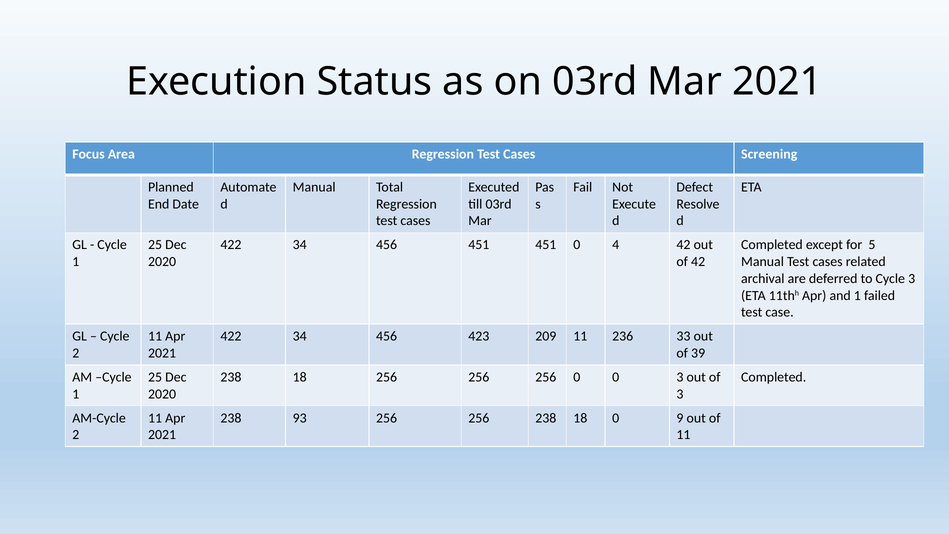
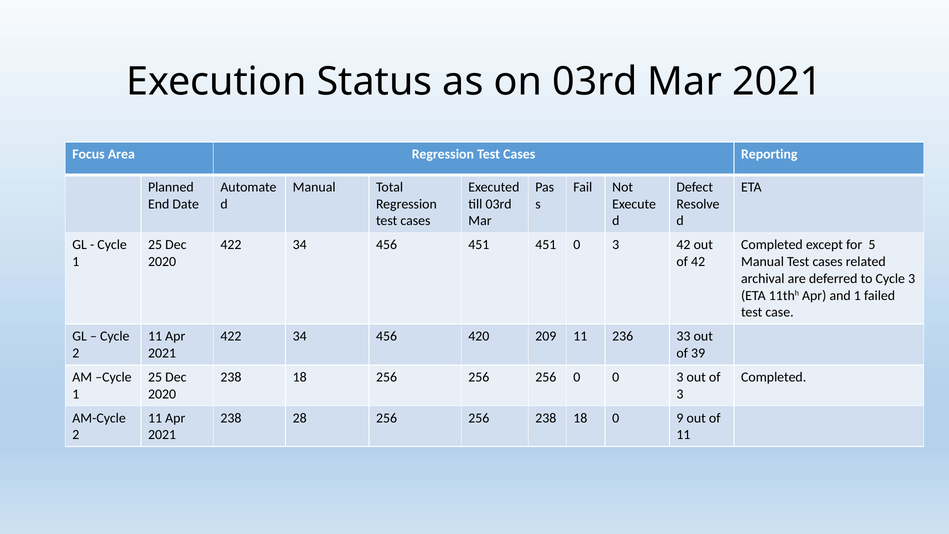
Screening: Screening -> Reporting (769, 154)
451 0 4: 4 -> 3 (616, 245)
423: 423 -> 420 (479, 336)
93: 93 -> 28 (300, 418)
